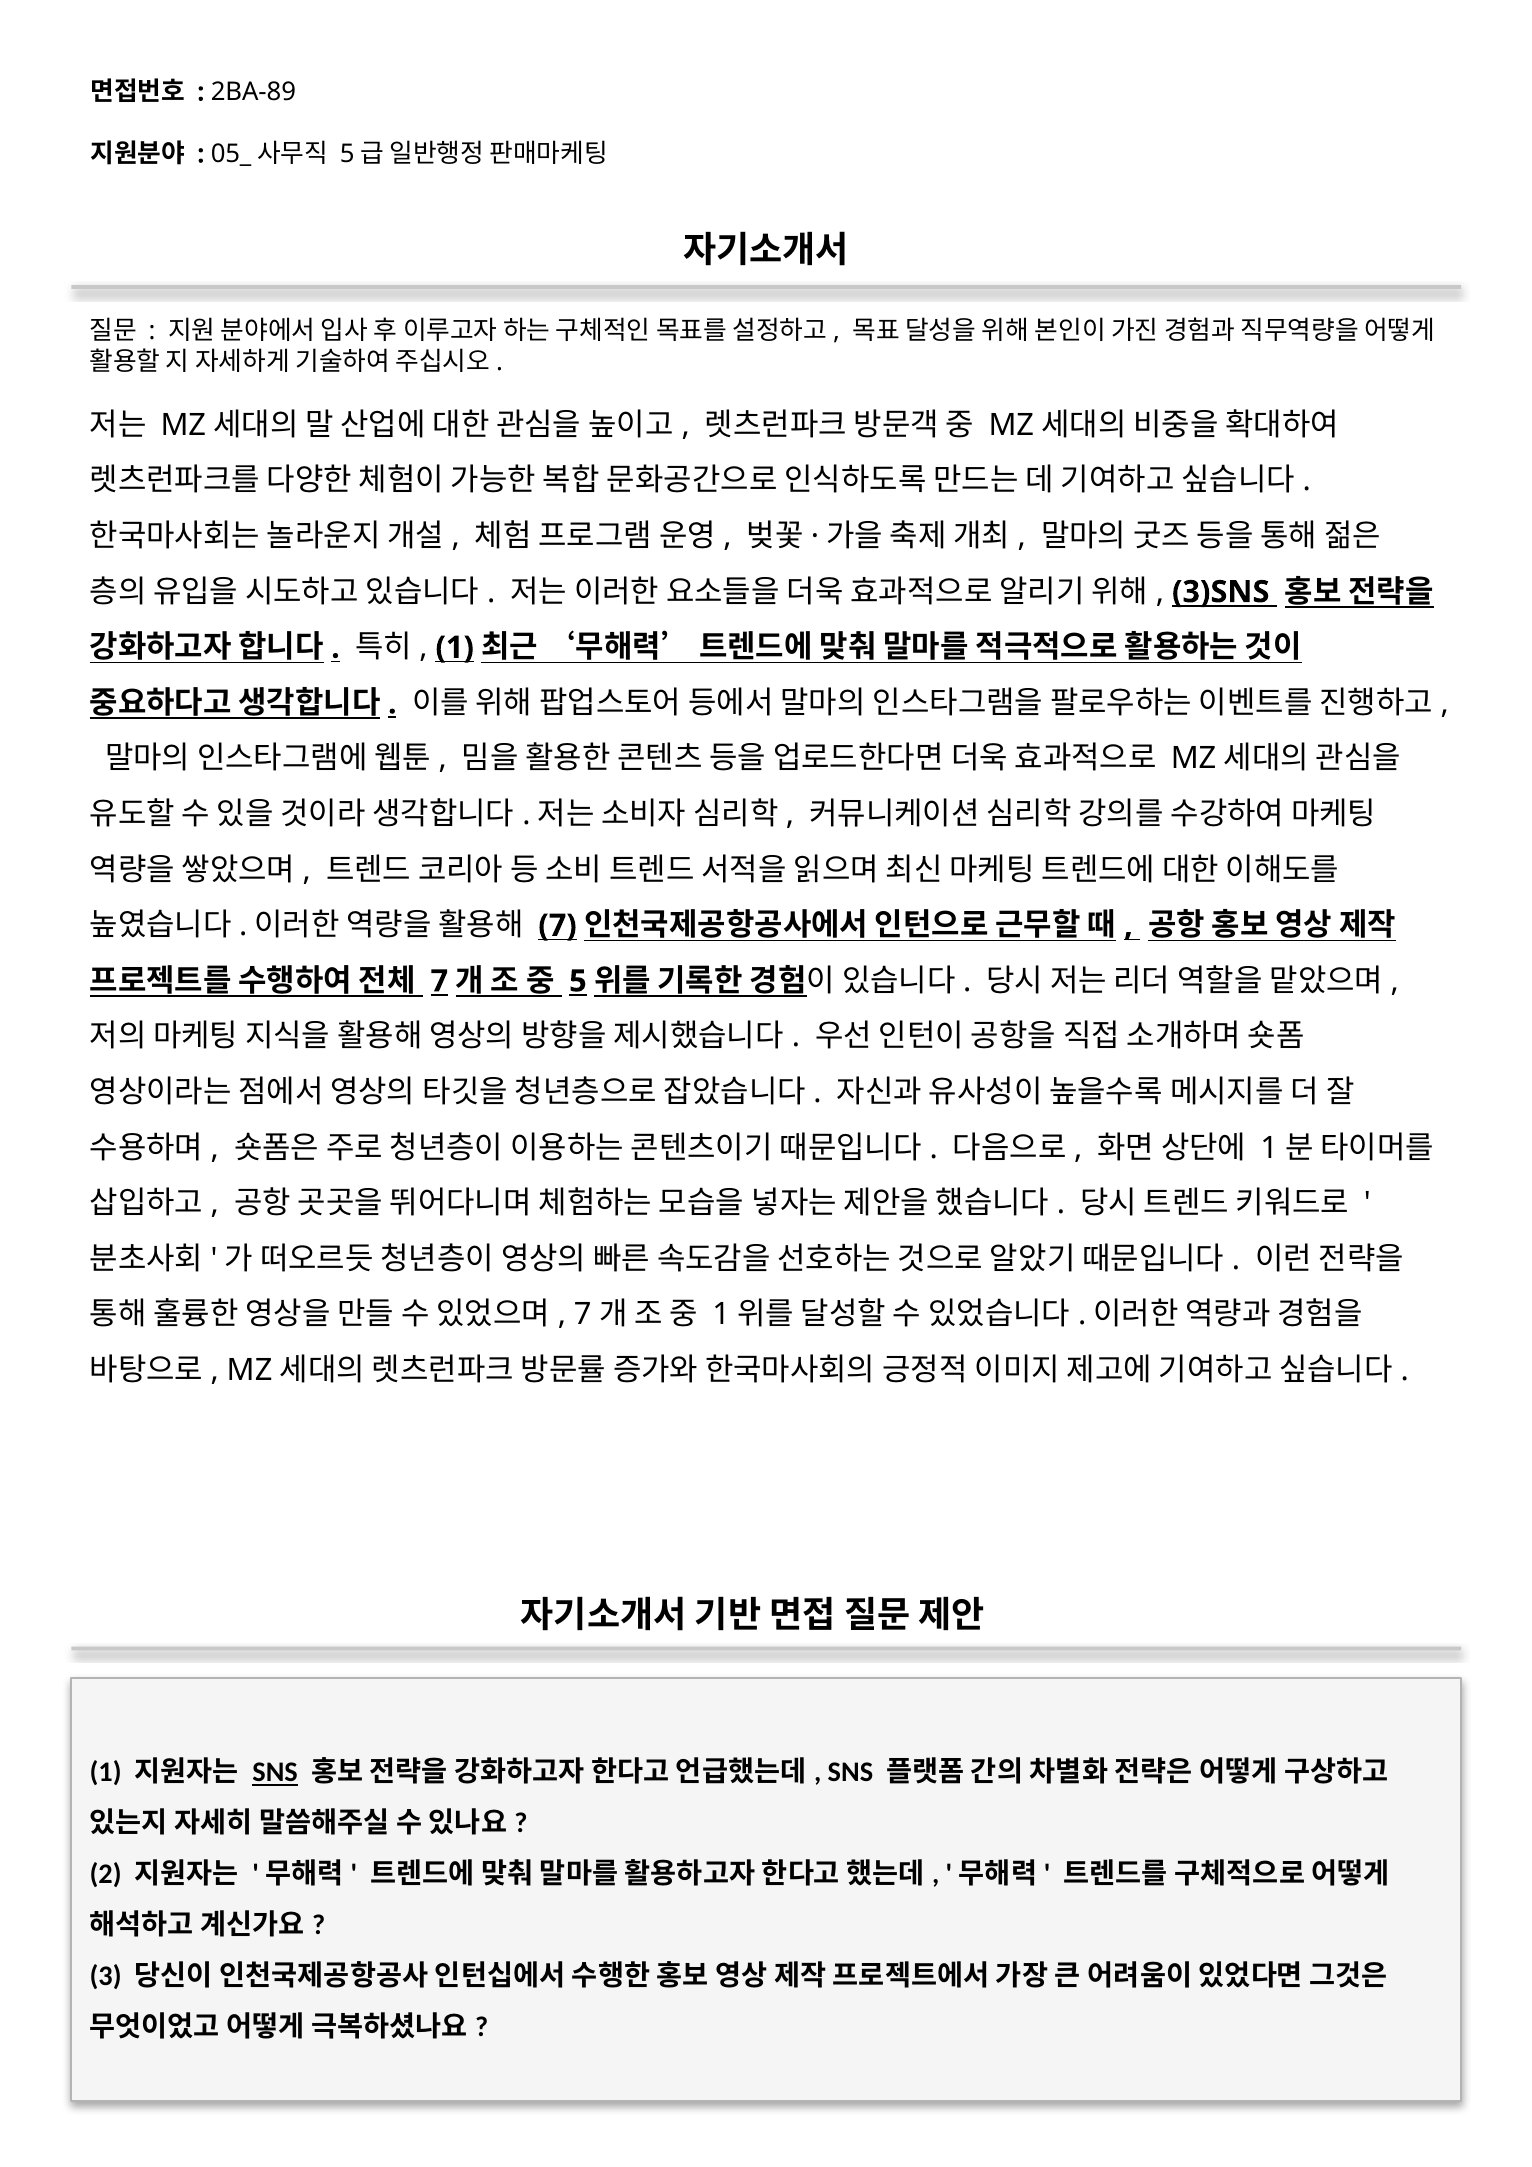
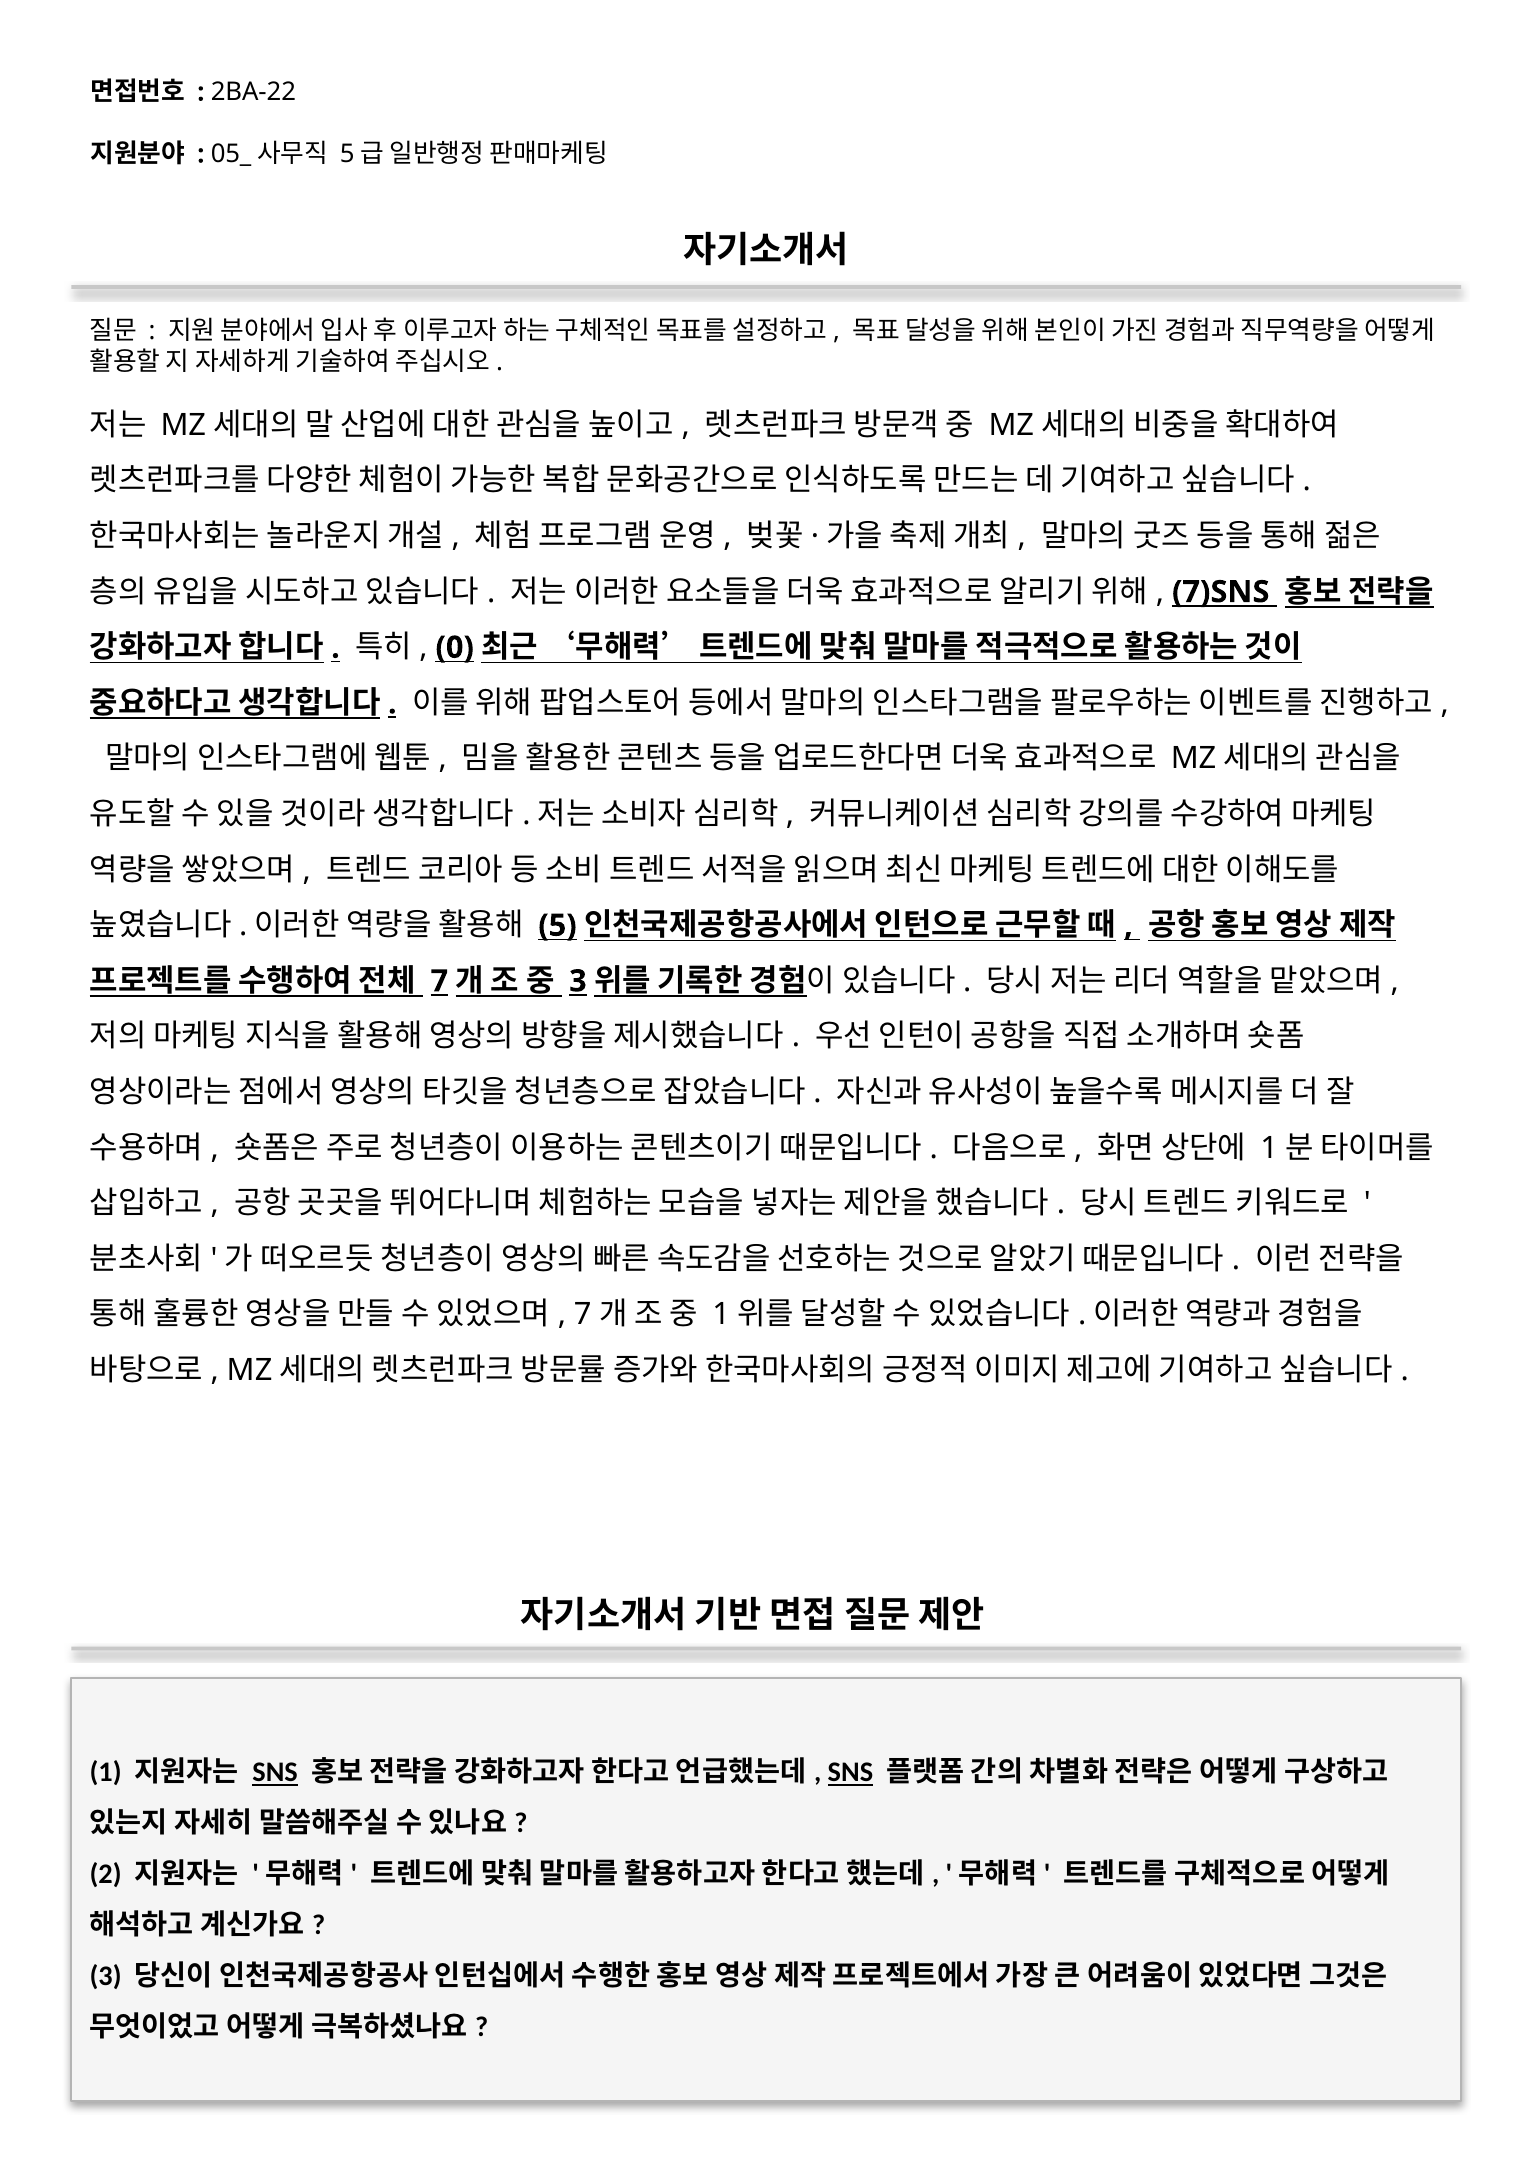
2BA-89: 2BA-89 -> 2BA-22 (253, 92)
3)SNS: 3)SNS -> 7)SNS (1221, 592)
1: 1 -> 0 (455, 647)
7: 7 -> 5 (558, 925)
5: 5 -> 3 (578, 981)
SNS underline: none -> present (850, 1772)
